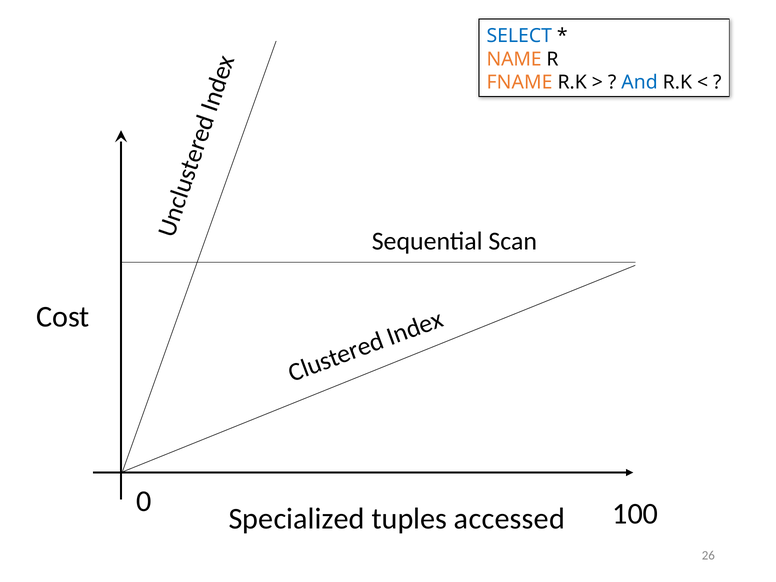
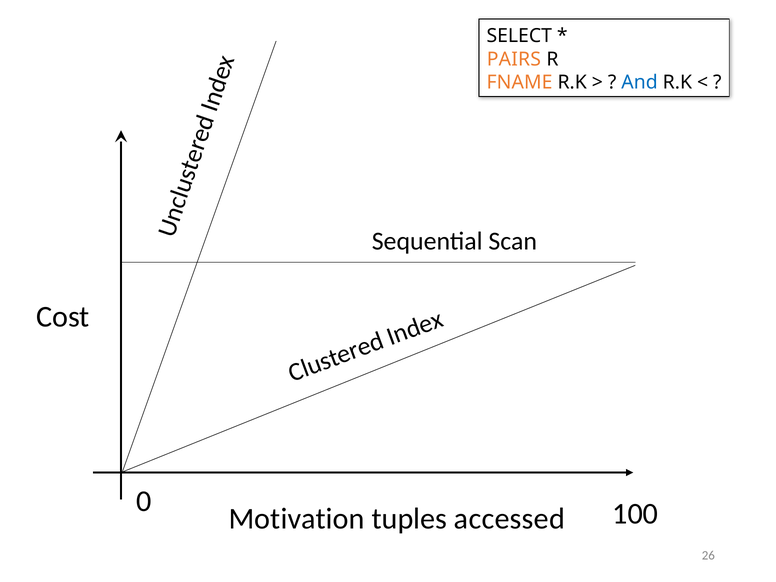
SELECT colour: blue -> black (519, 36)
NAME: NAME -> PAIRS (514, 59)
Specialized: Specialized -> Motivation (297, 519)
